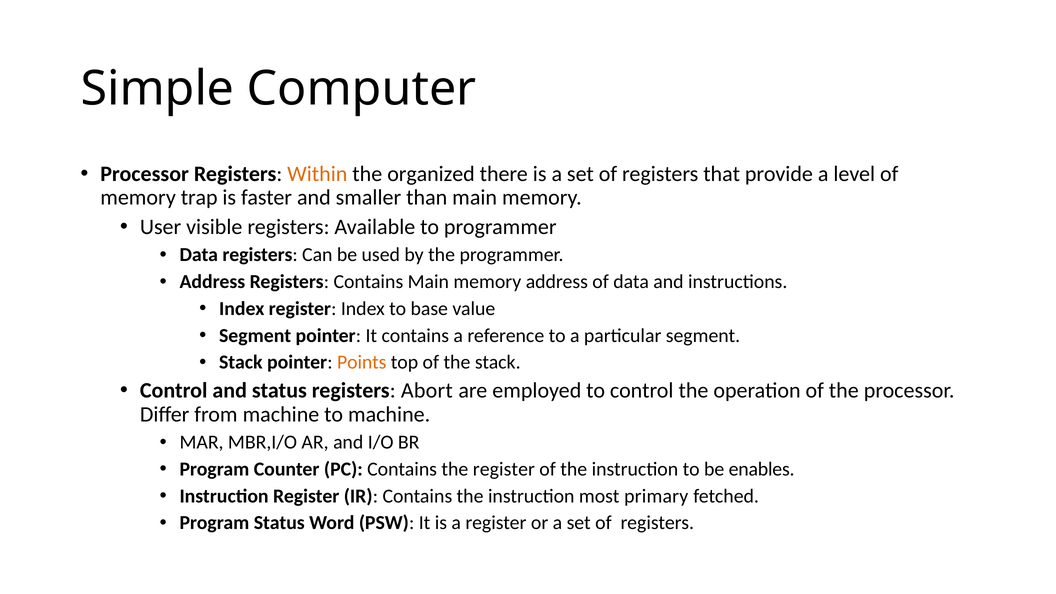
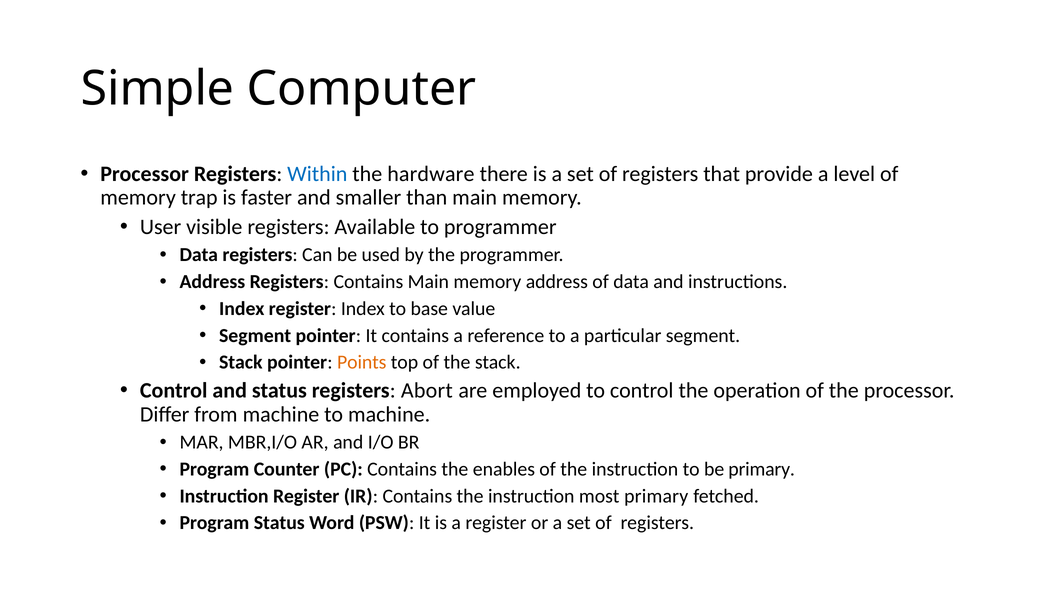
Within colour: orange -> blue (317, 174)
organized: organized -> hardware (431, 174)
the register: register -> enables (504, 469)
be enables: enables -> primary (762, 469)
